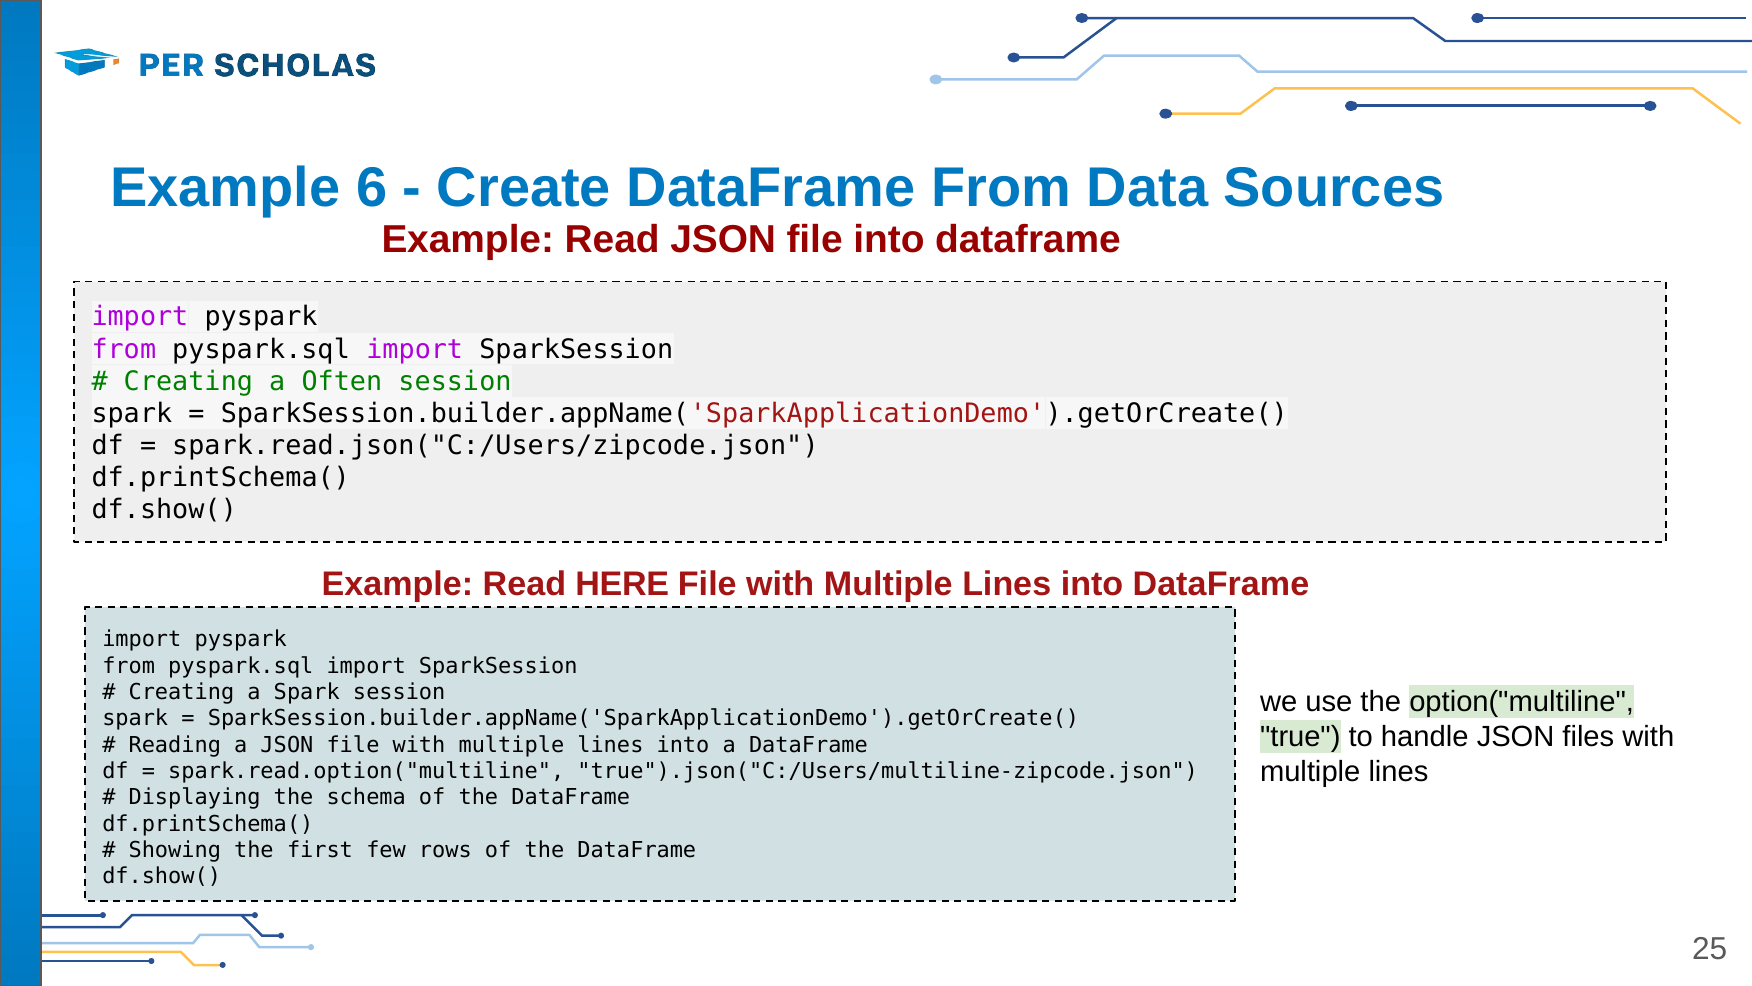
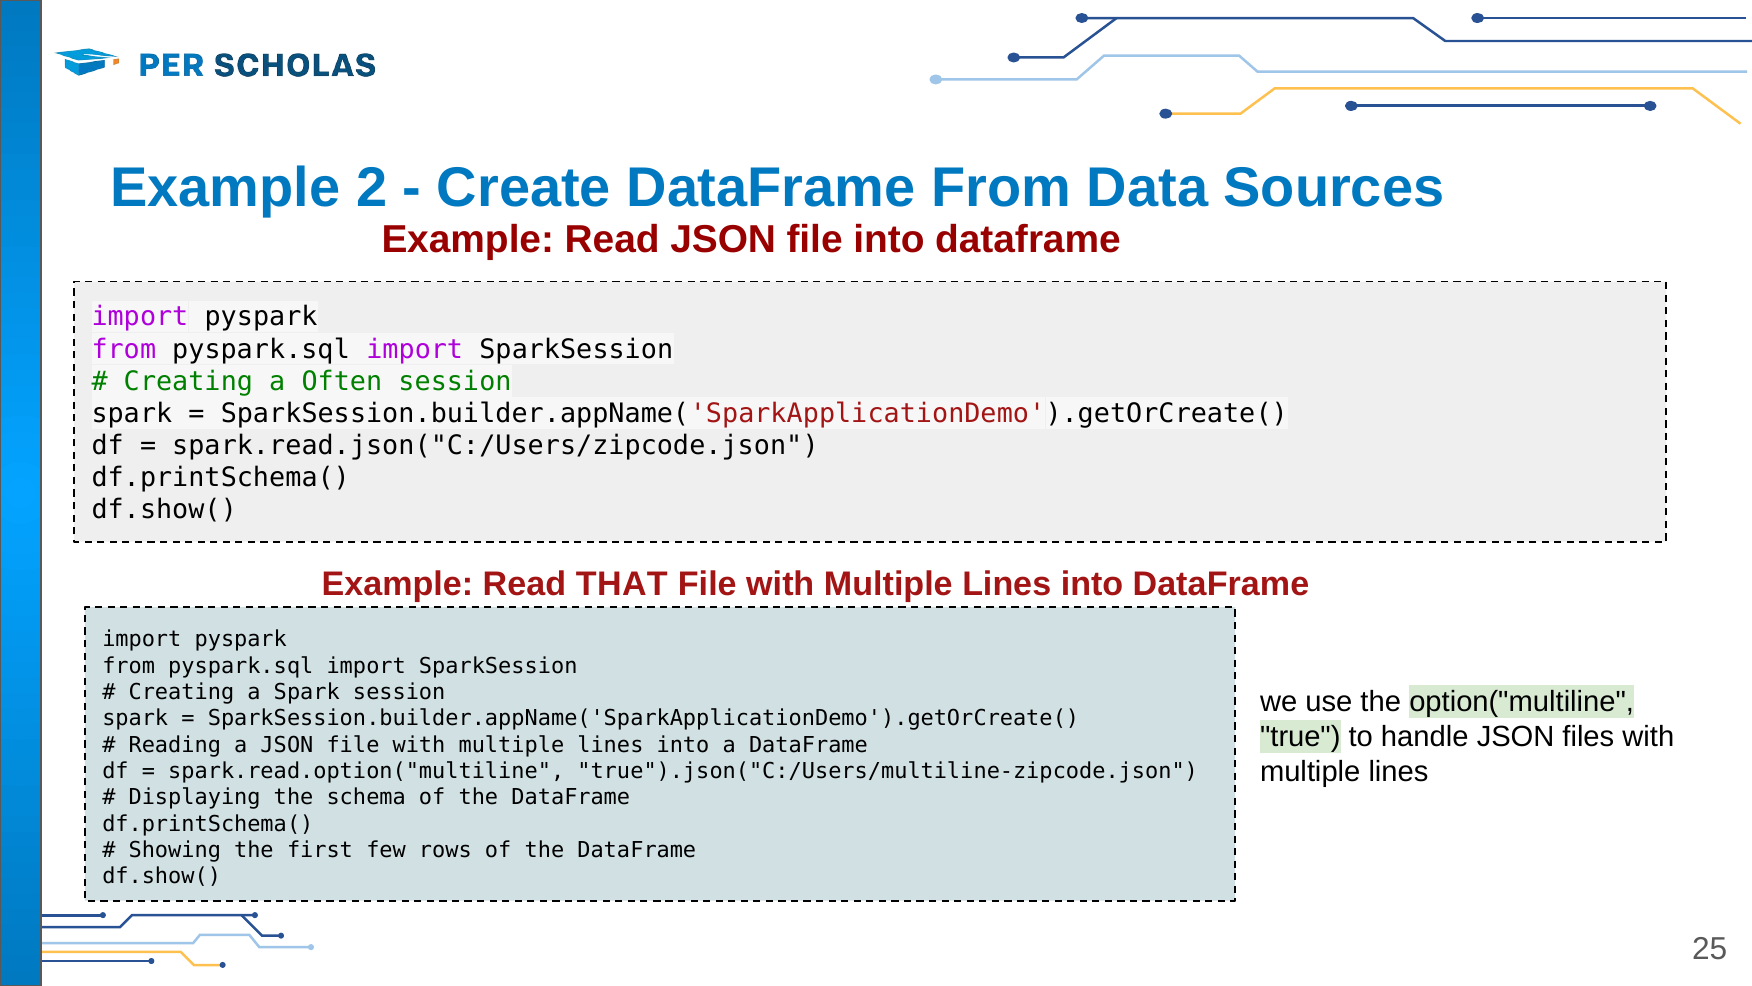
6: 6 -> 2 (372, 188)
HERE: HERE -> THAT (622, 584)
